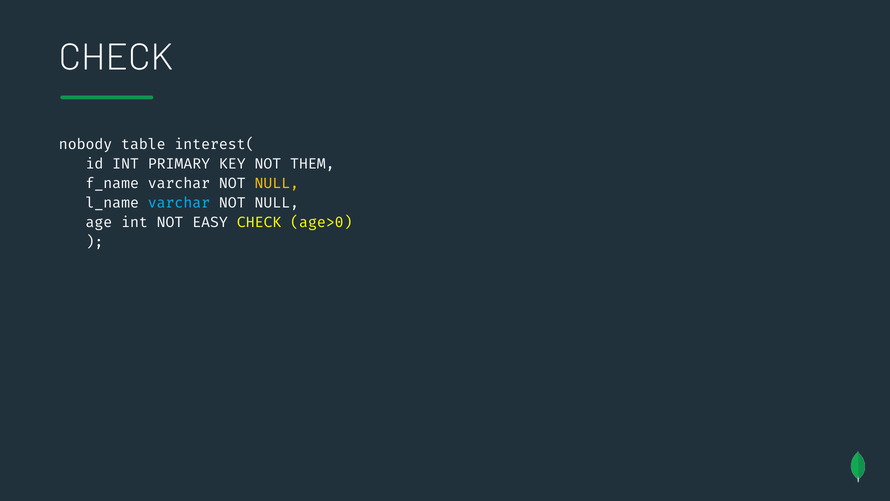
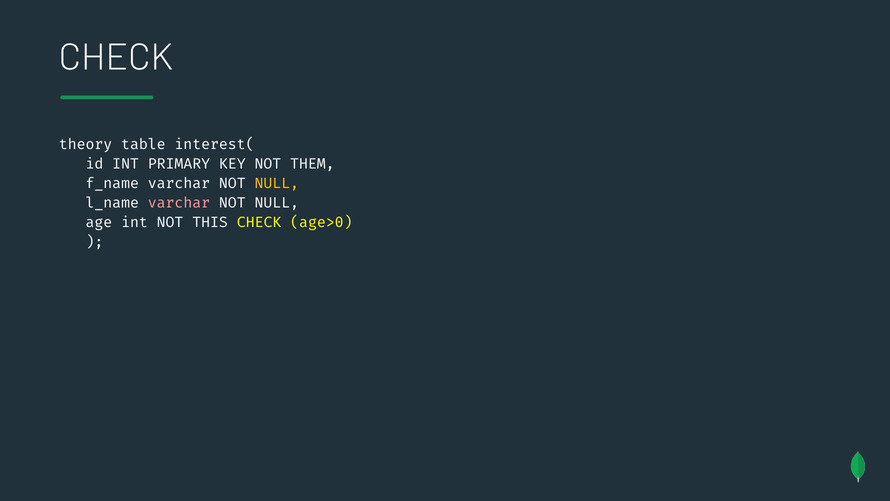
nobody: nobody -> theory (86, 144)
varchar colour: light blue -> pink (179, 203)
EASY: EASY -> THIS (210, 222)
